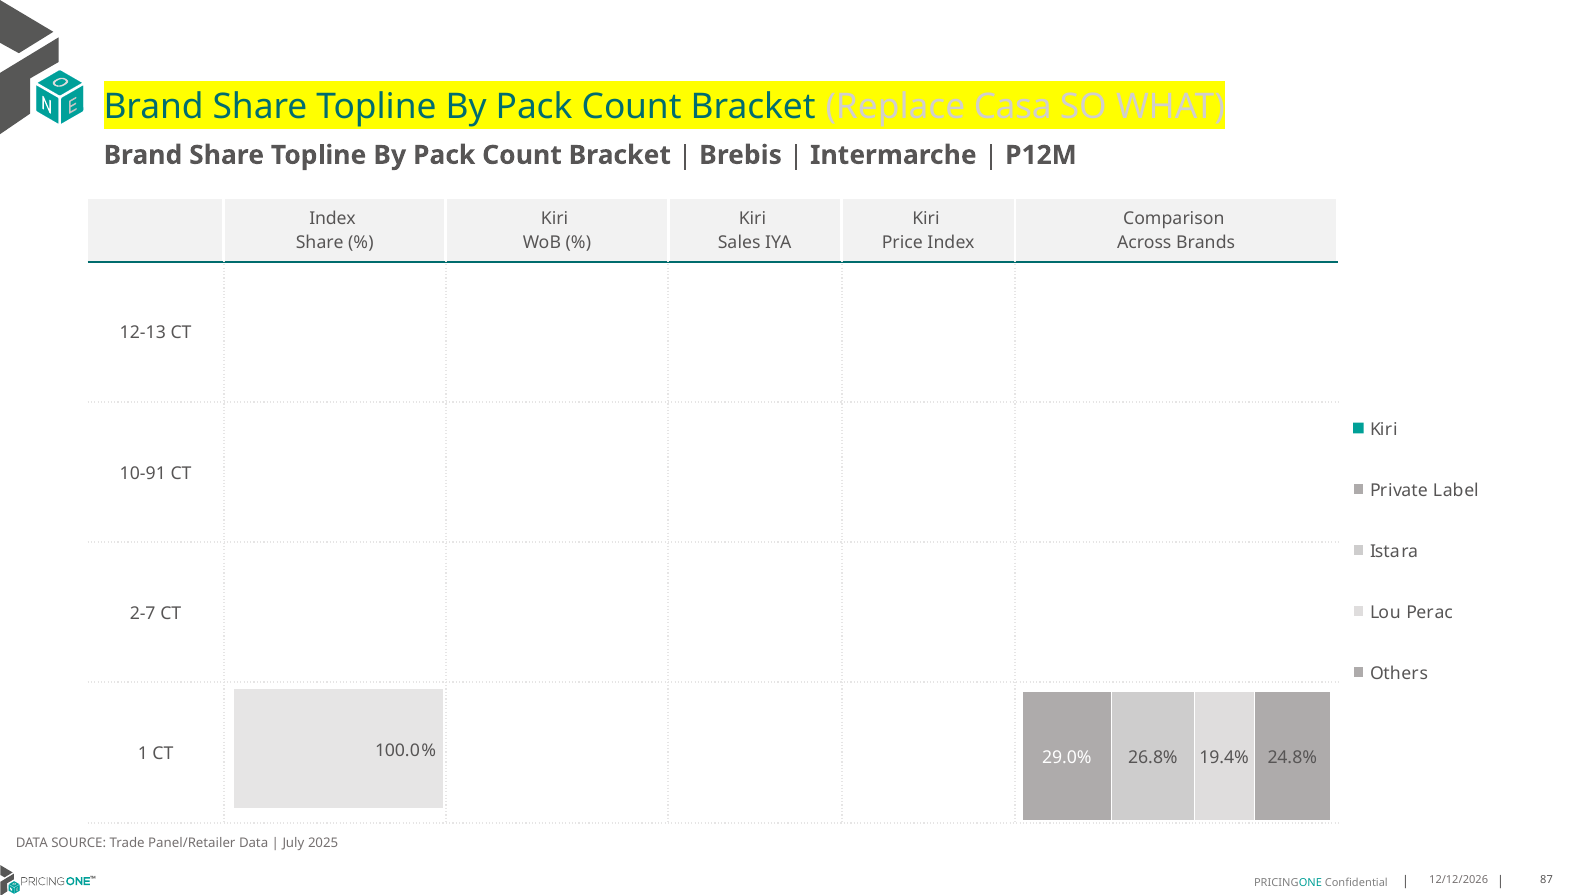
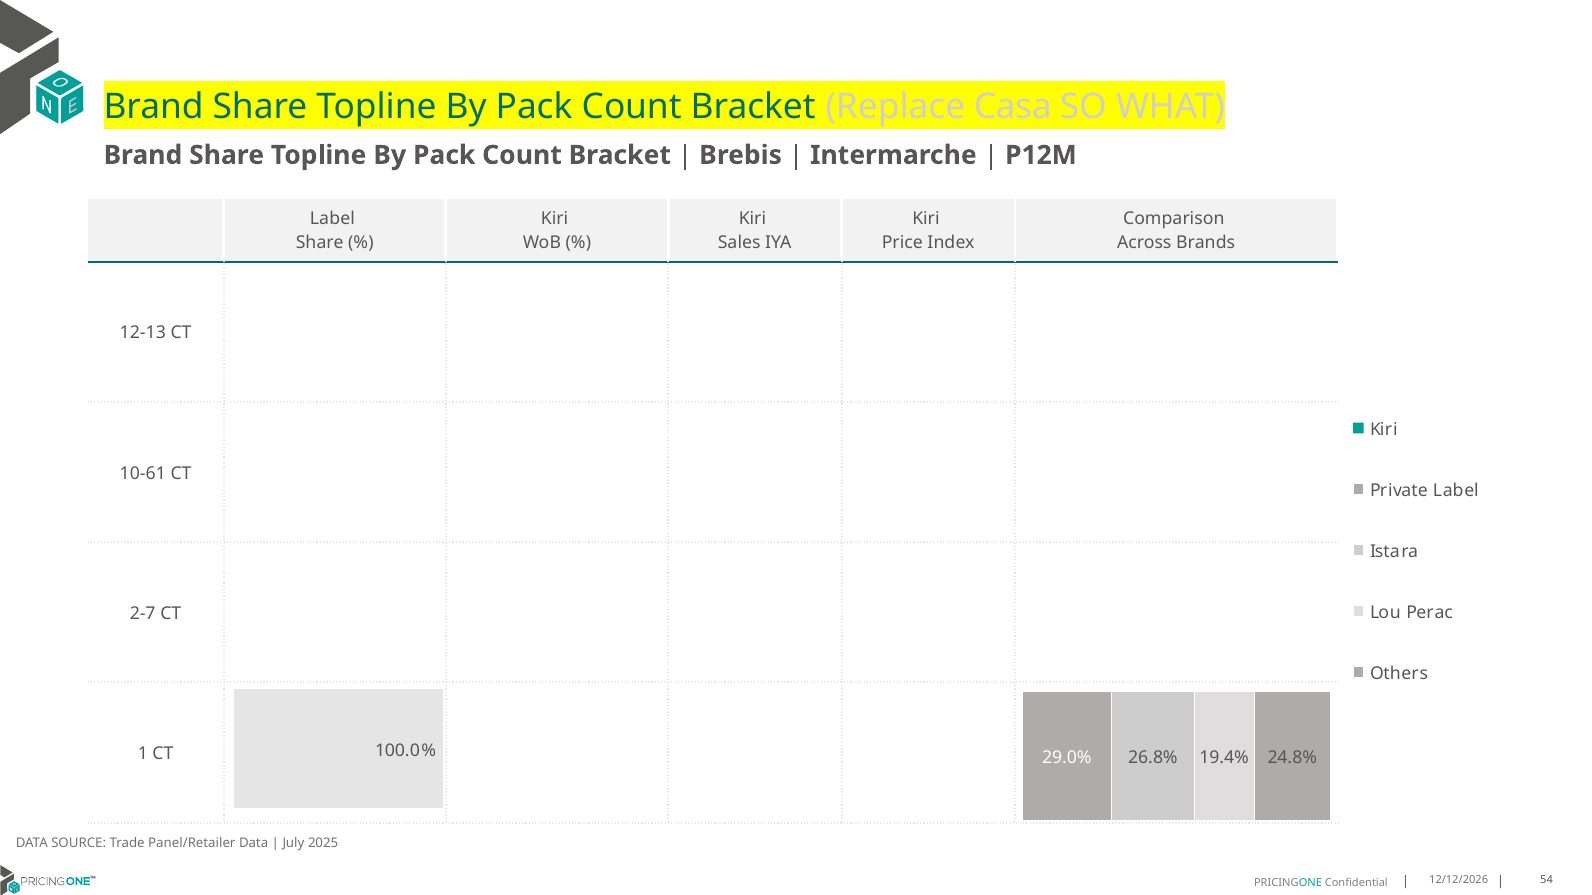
Index: Index -> Label (332, 219)
10-91: 10-91 -> 10-61 (143, 473)
87: 87 -> 54 (1546, 880)
